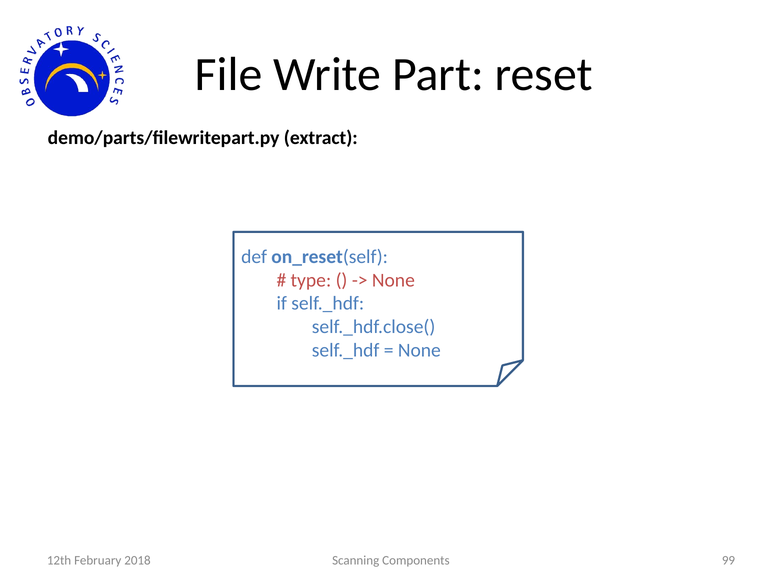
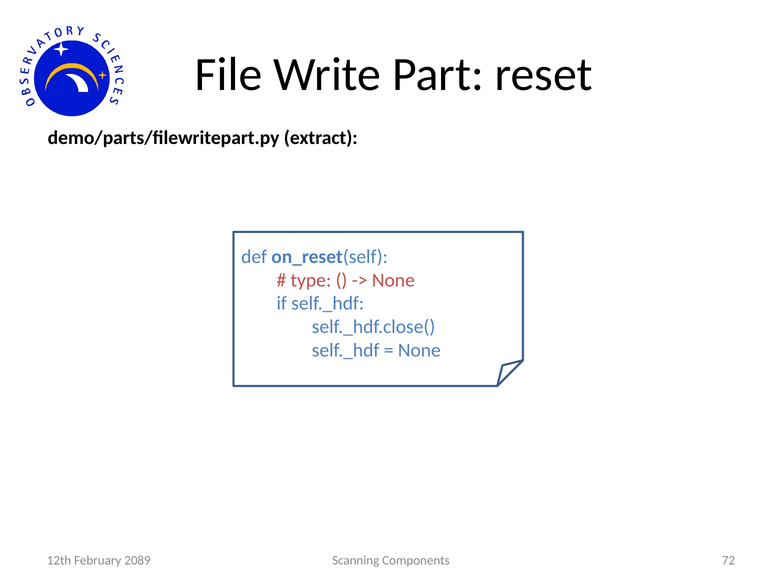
99: 99 -> 72 (728, 560)
2018: 2018 -> 2089 (137, 560)
